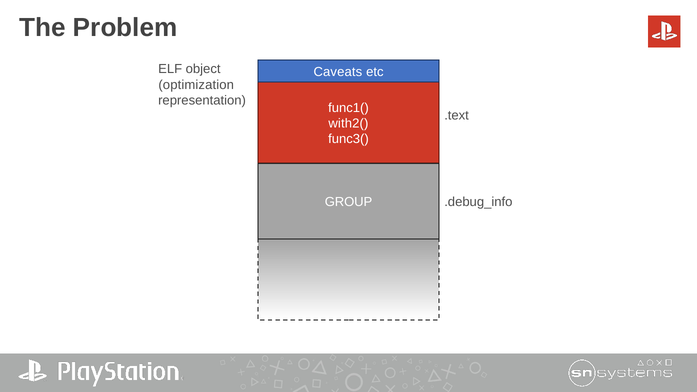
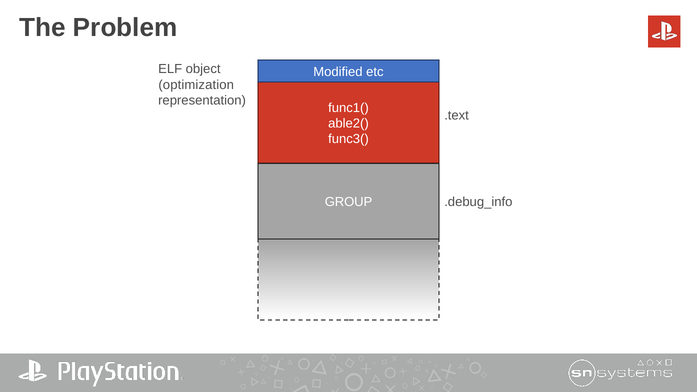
Caveats: Caveats -> Modified (338, 72)
with2(: with2( -> able2( (348, 123)
